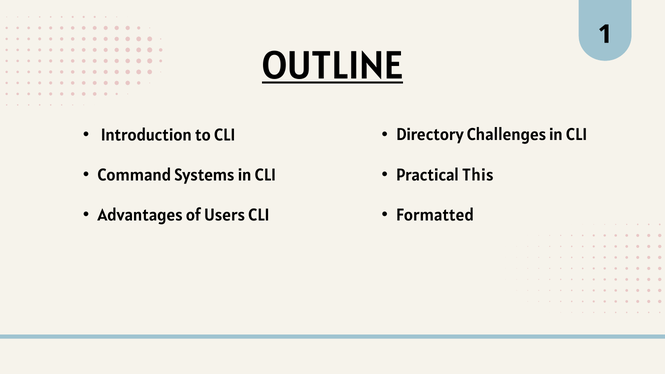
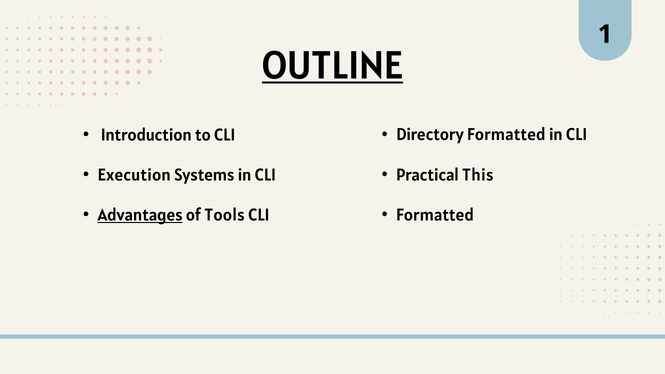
Directory Challenges: Challenges -> Formatted (506, 135)
Command: Command -> Execution (134, 175)
Advantages underline: none -> present (140, 215)
Users: Users -> Tools (224, 215)
